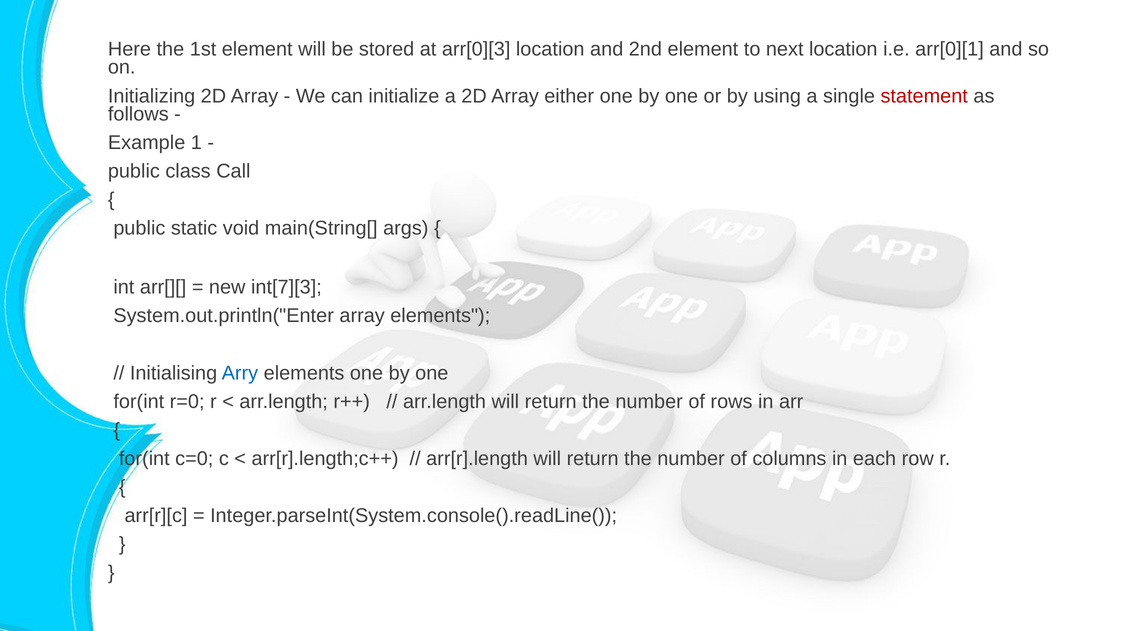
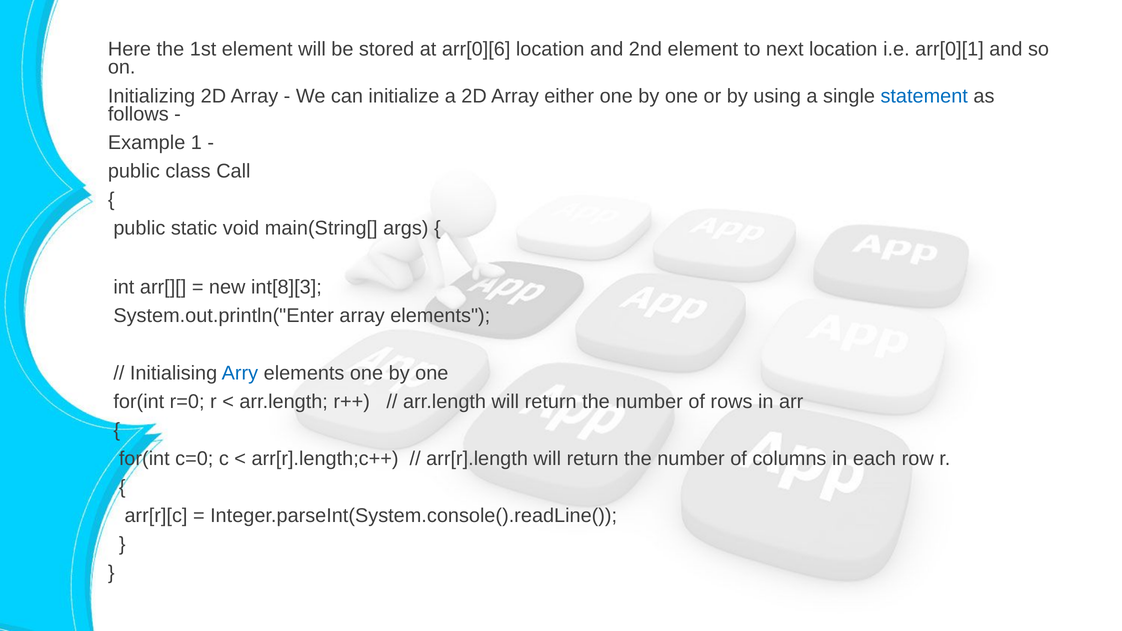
arr[0][3: arr[0][3 -> arr[0][6 (476, 49)
statement colour: red -> blue (924, 96)
int[7][3: int[7][3 -> int[8][3 (286, 287)
